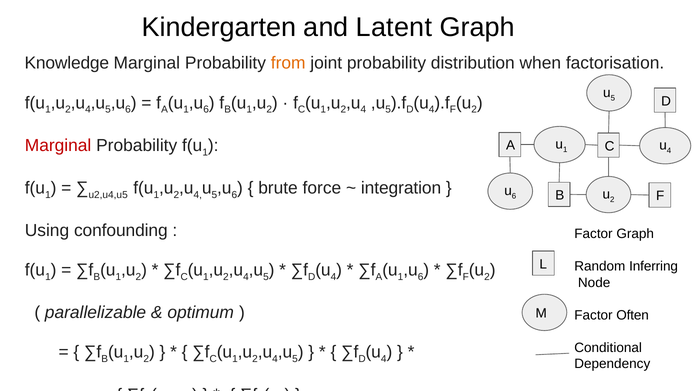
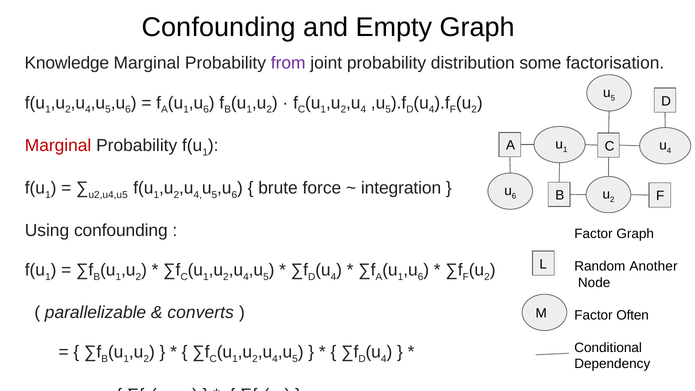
Kindergarten: Kindergarten -> Confounding (219, 27)
Latent: Latent -> Empty (394, 27)
from colour: orange -> purple (288, 63)
when: when -> some (540, 63)
Inferring: Inferring -> Another (653, 266)
optimum: optimum -> converts (201, 312)
